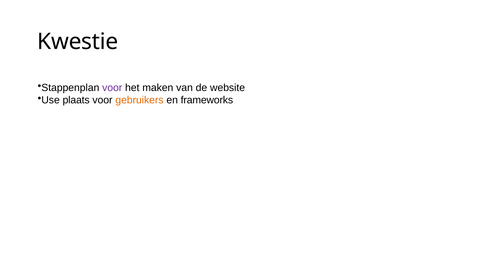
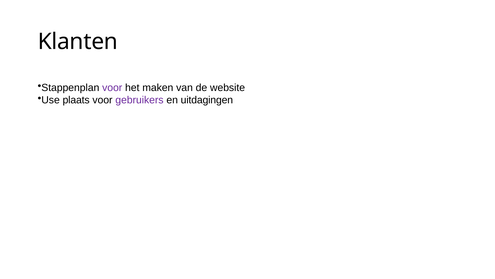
Kwestie: Kwestie -> Klanten (78, 42)
gebruikers colour: orange -> purple (139, 100)
frameworks: frameworks -> uitdagingen (207, 100)
